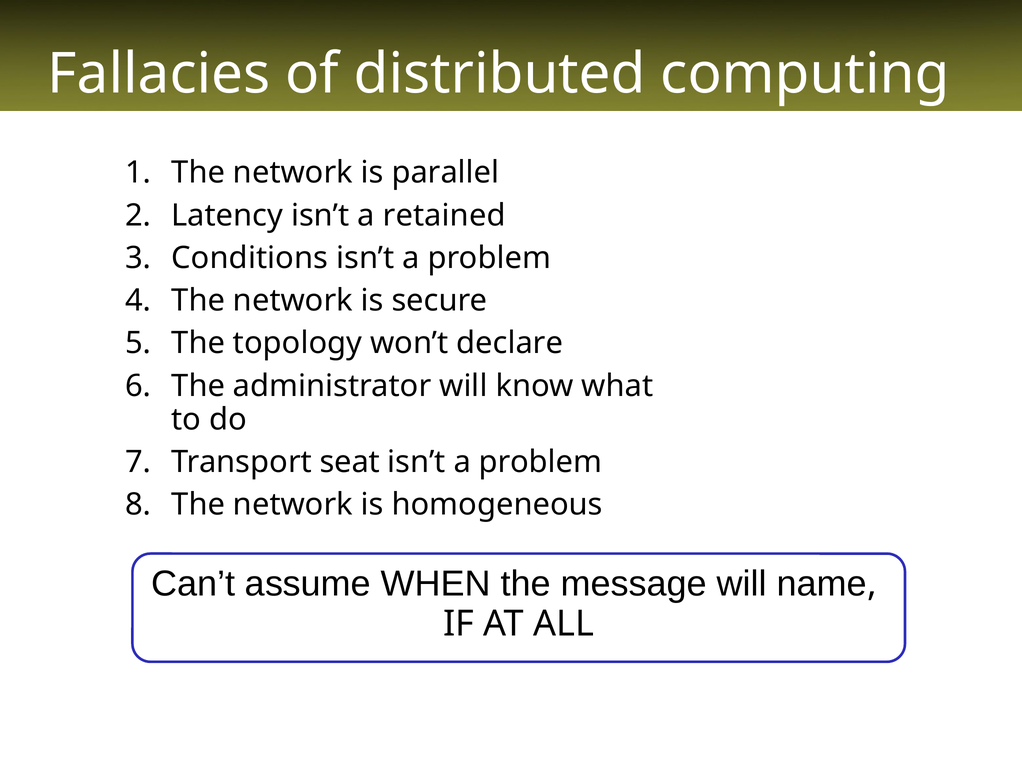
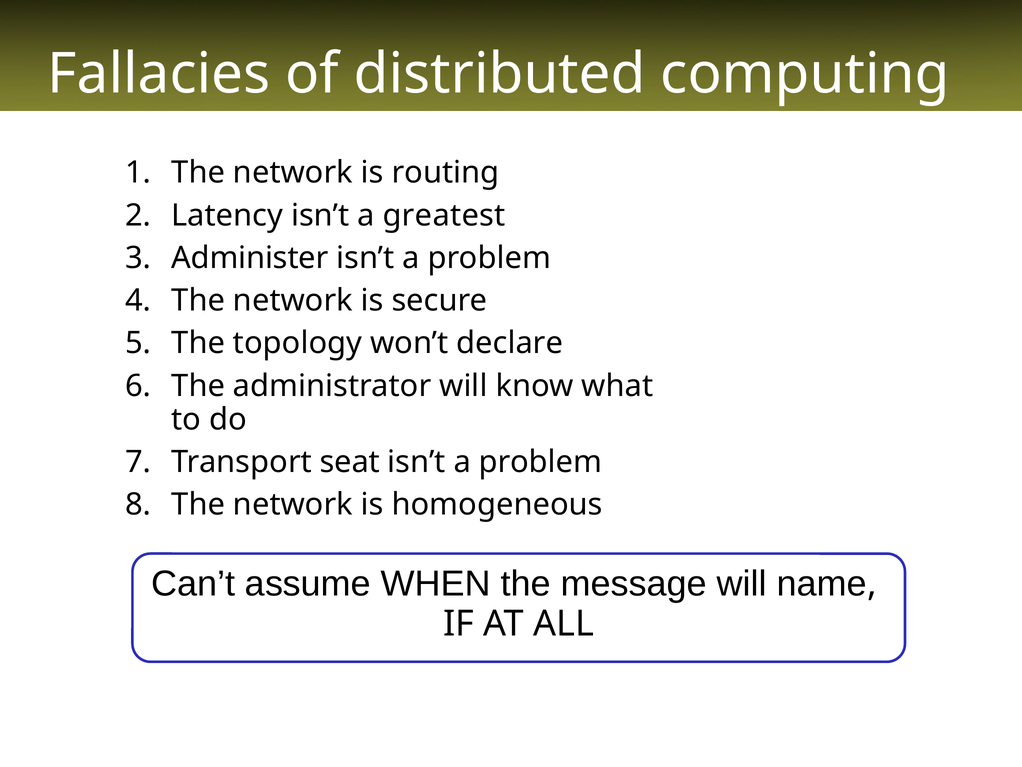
parallel: parallel -> routing (445, 173)
retained: retained -> greatest (444, 215)
Conditions: Conditions -> Administer (250, 258)
